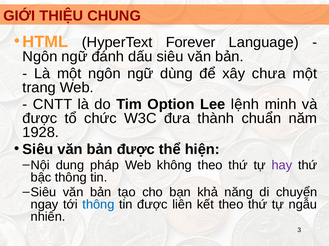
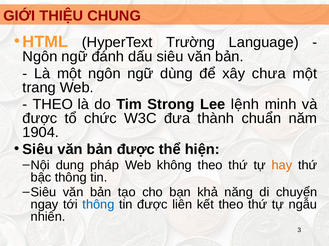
Forever: Forever -> Trường (191, 42)
CNTT: CNTT -> THEO (53, 105)
Option: Option -> Strong (171, 105)
1928: 1928 -> 1904 (41, 133)
hay colour: purple -> orange (282, 166)
